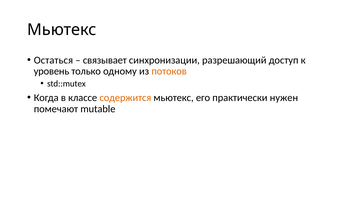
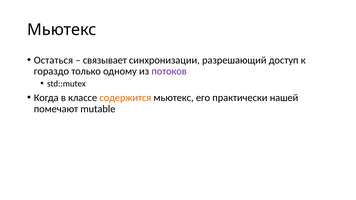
уровень: уровень -> гораздо (51, 71)
потоков colour: orange -> purple (169, 71)
нужен: нужен -> нашей (284, 98)
